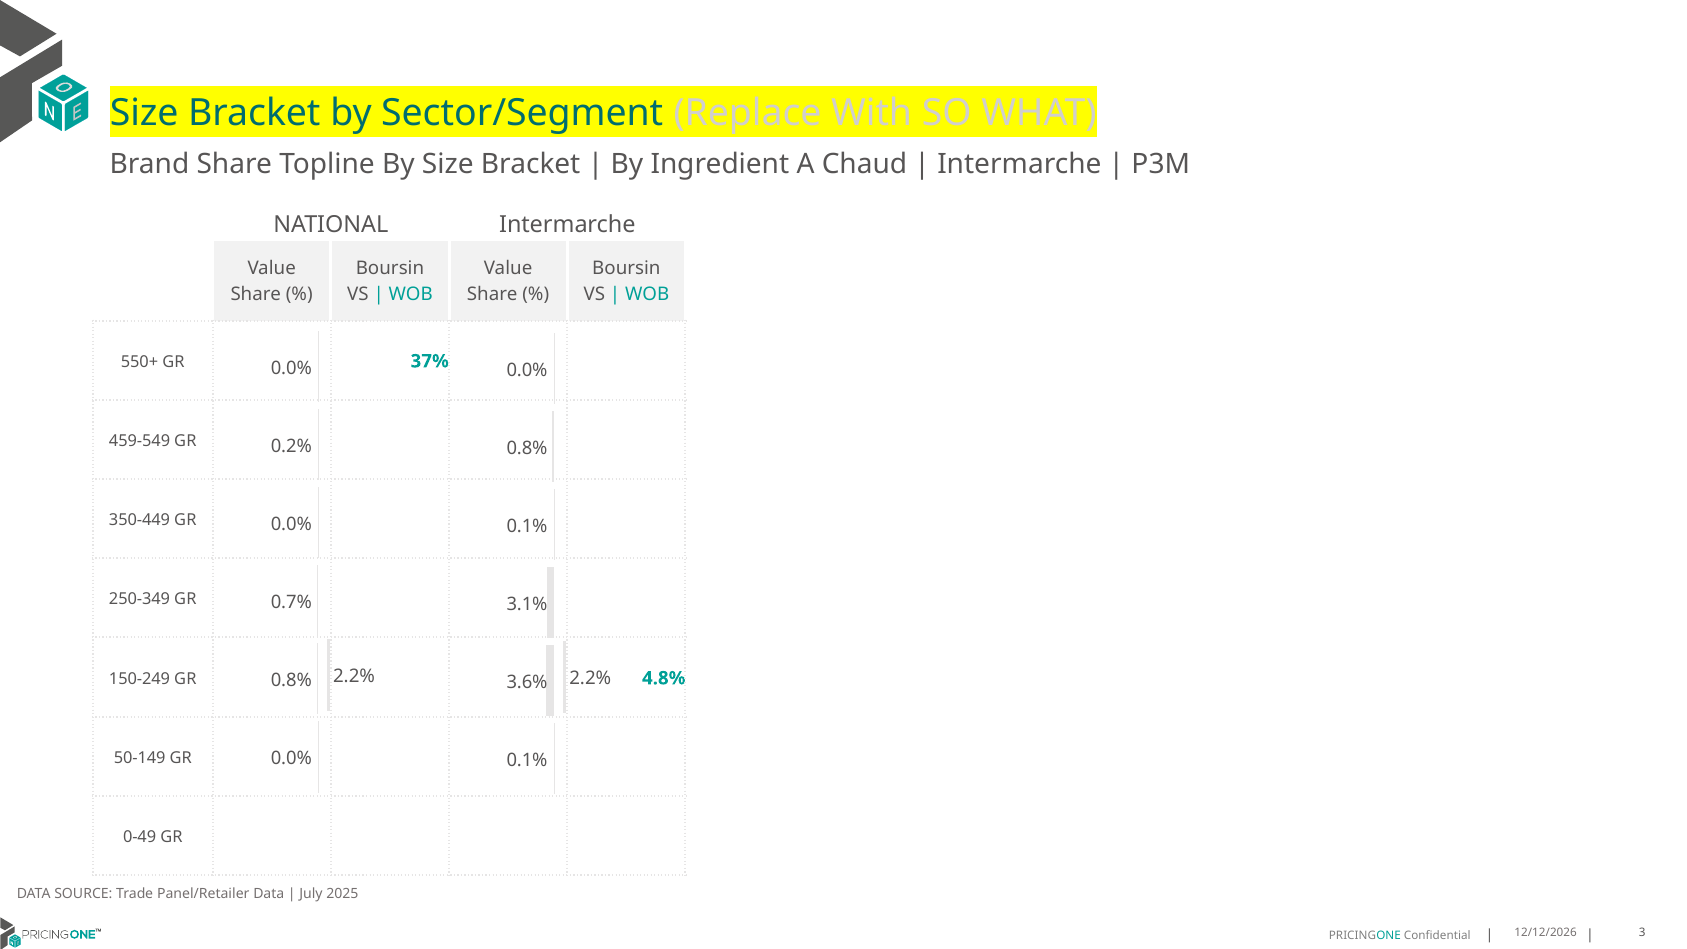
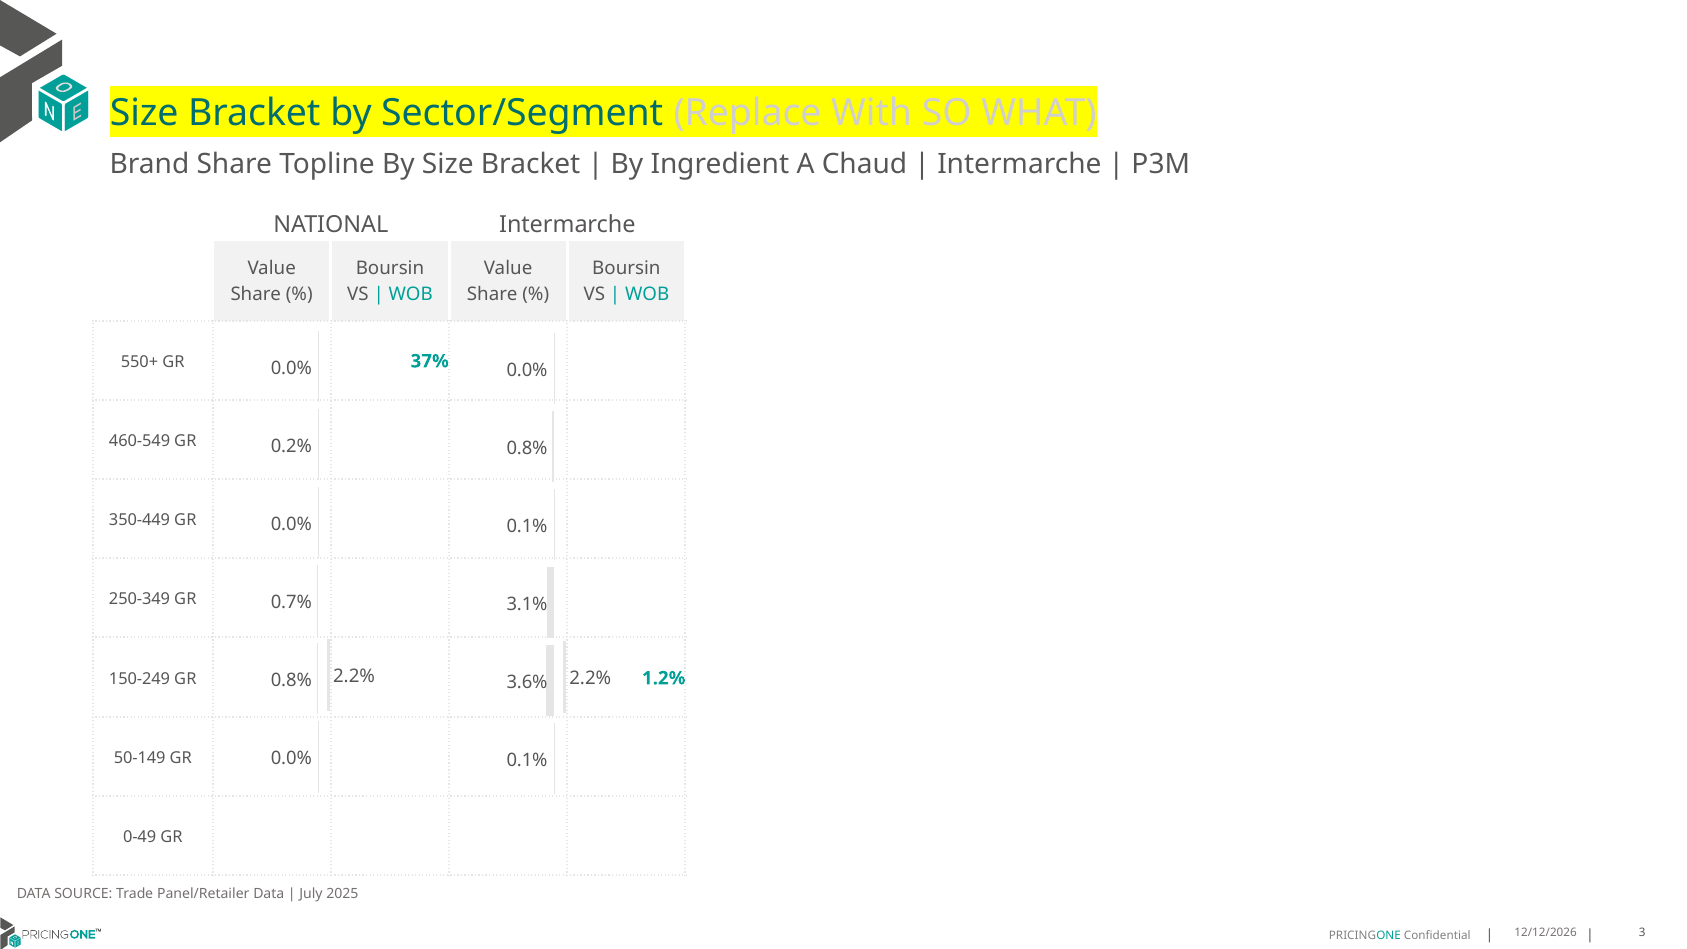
459-549: 459-549 -> 460-549 (140, 441)
4.8%: 4.8% -> 1.2% (664, 678)
